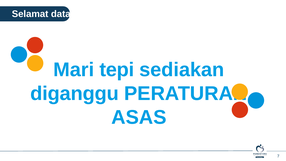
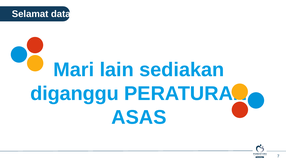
tepi: tepi -> lain (117, 70)
